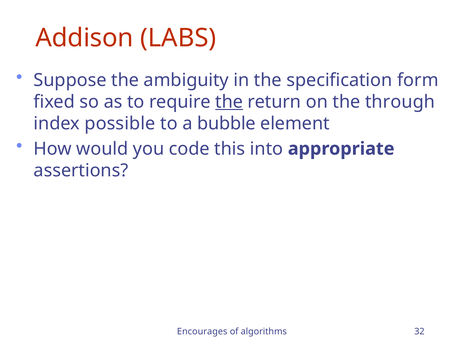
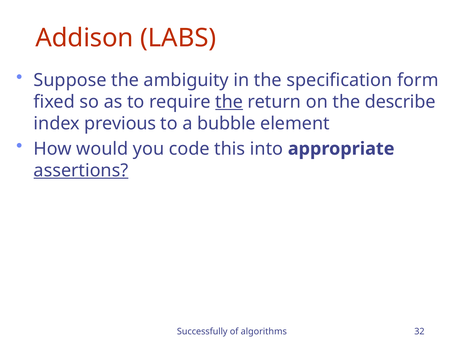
through: through -> describe (400, 102)
possible: possible -> previous (120, 123)
assertions underline: none -> present (81, 170)
Encourages: Encourages -> Successfully (202, 332)
